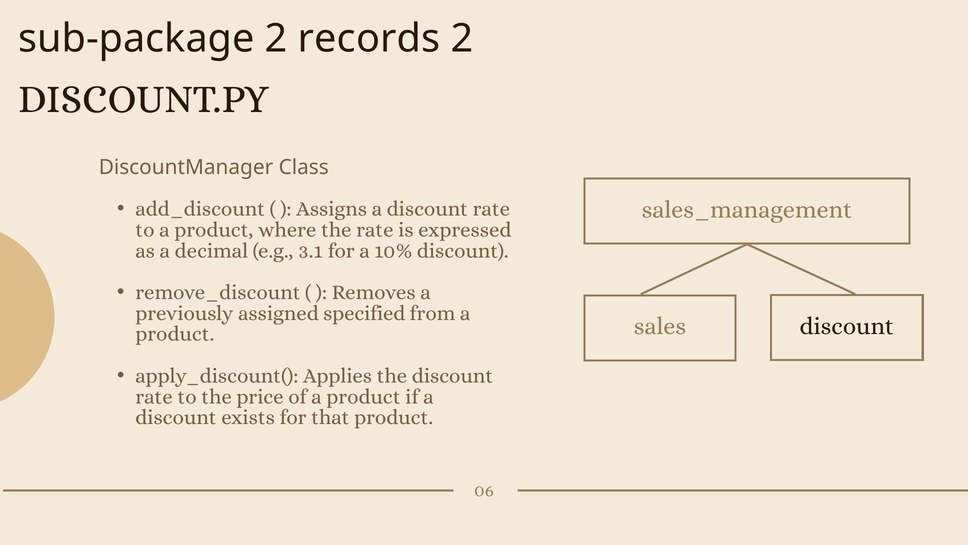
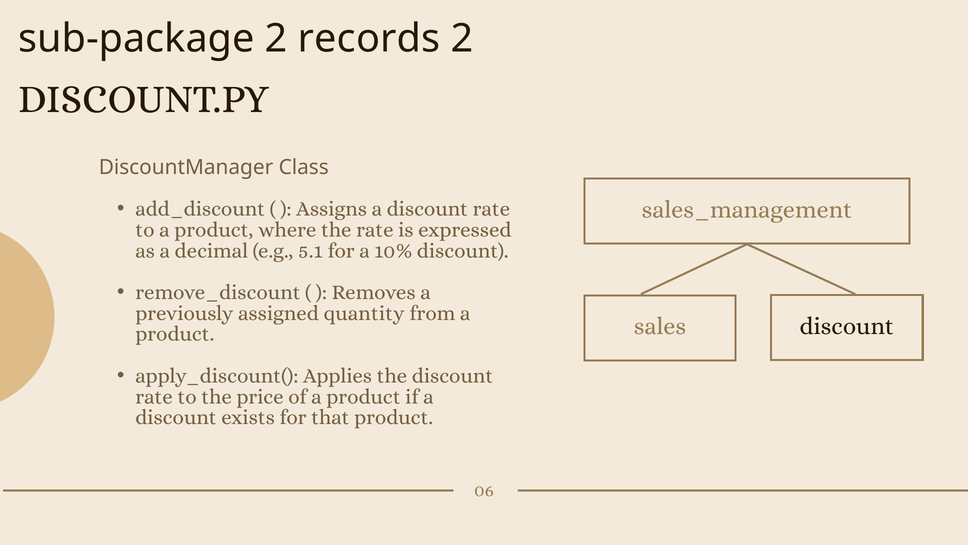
3.1: 3.1 -> 5.1 (311, 250)
specified: specified -> quantity (364, 313)
